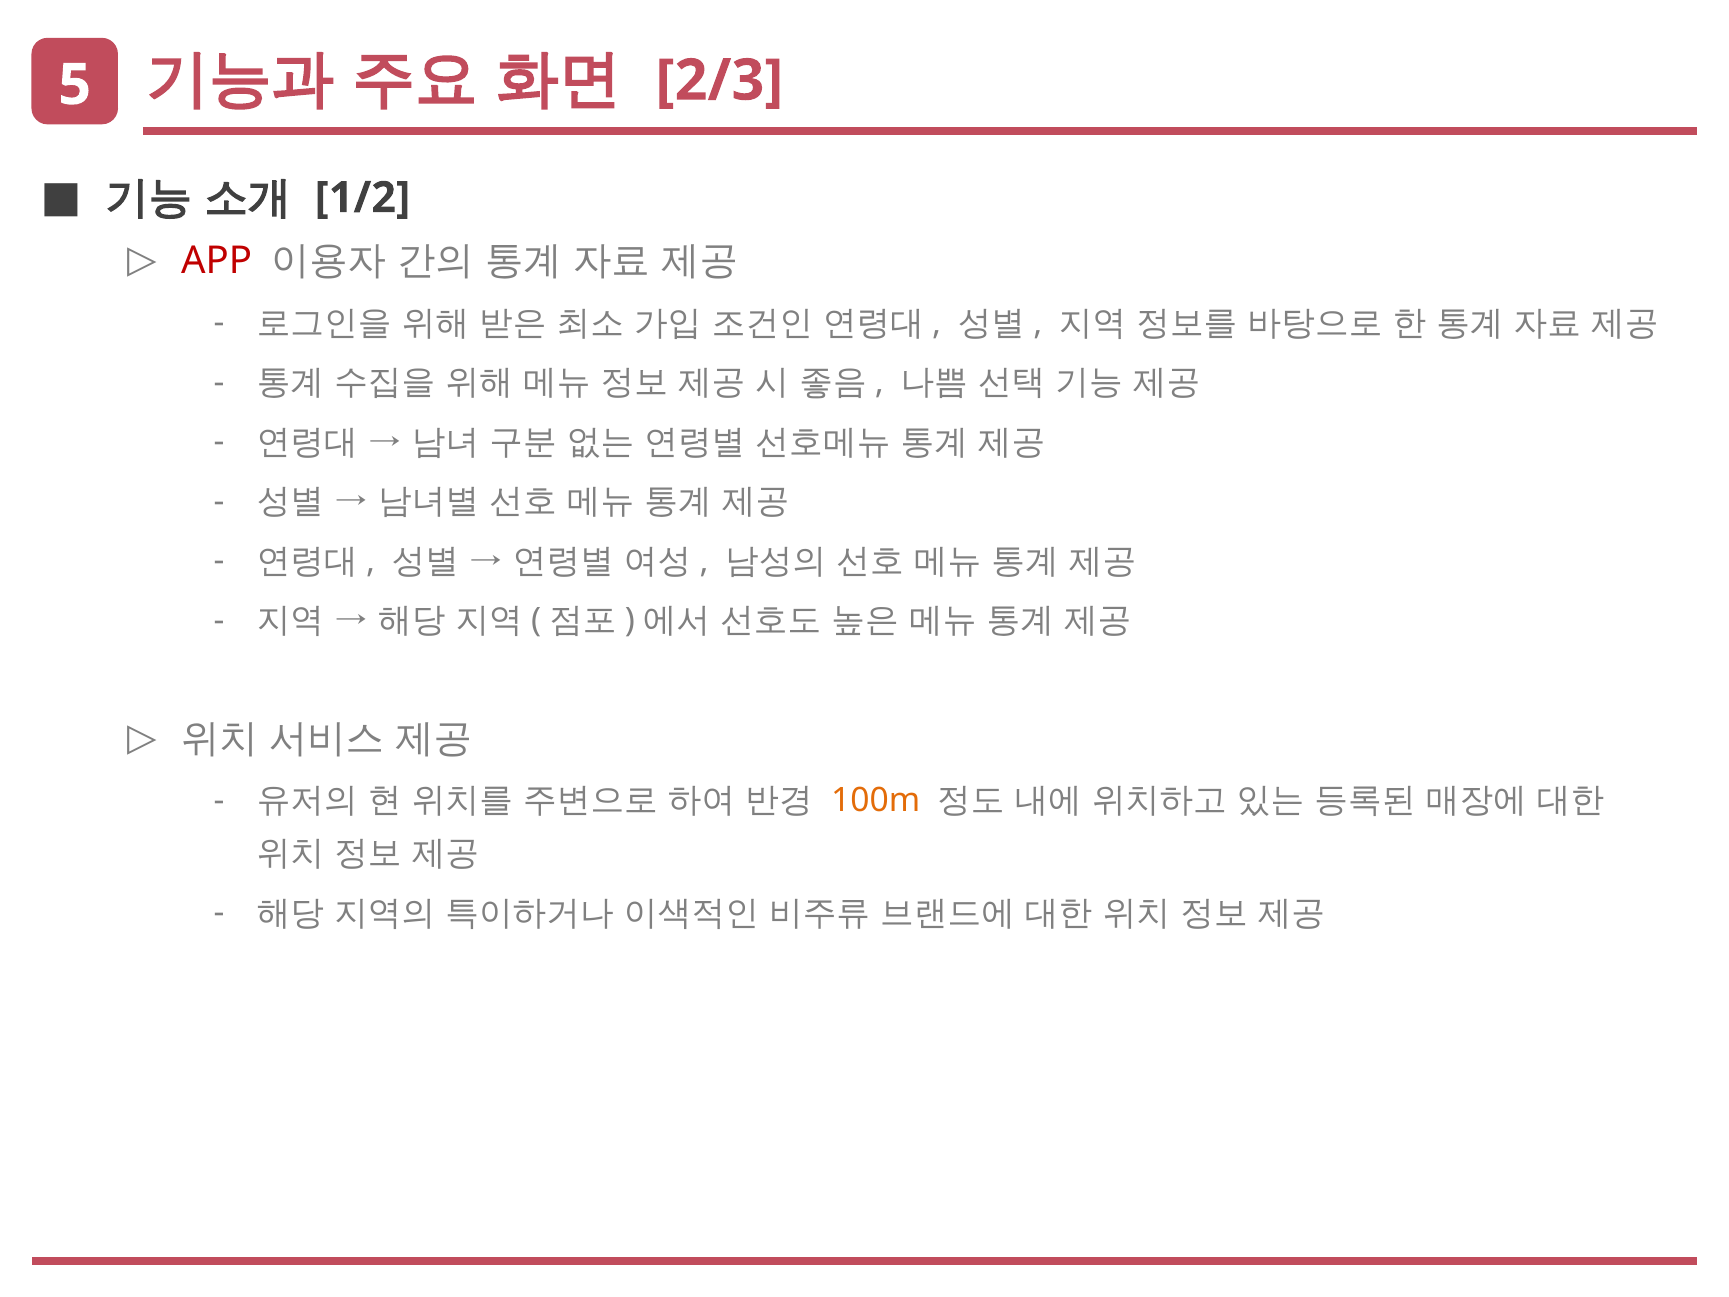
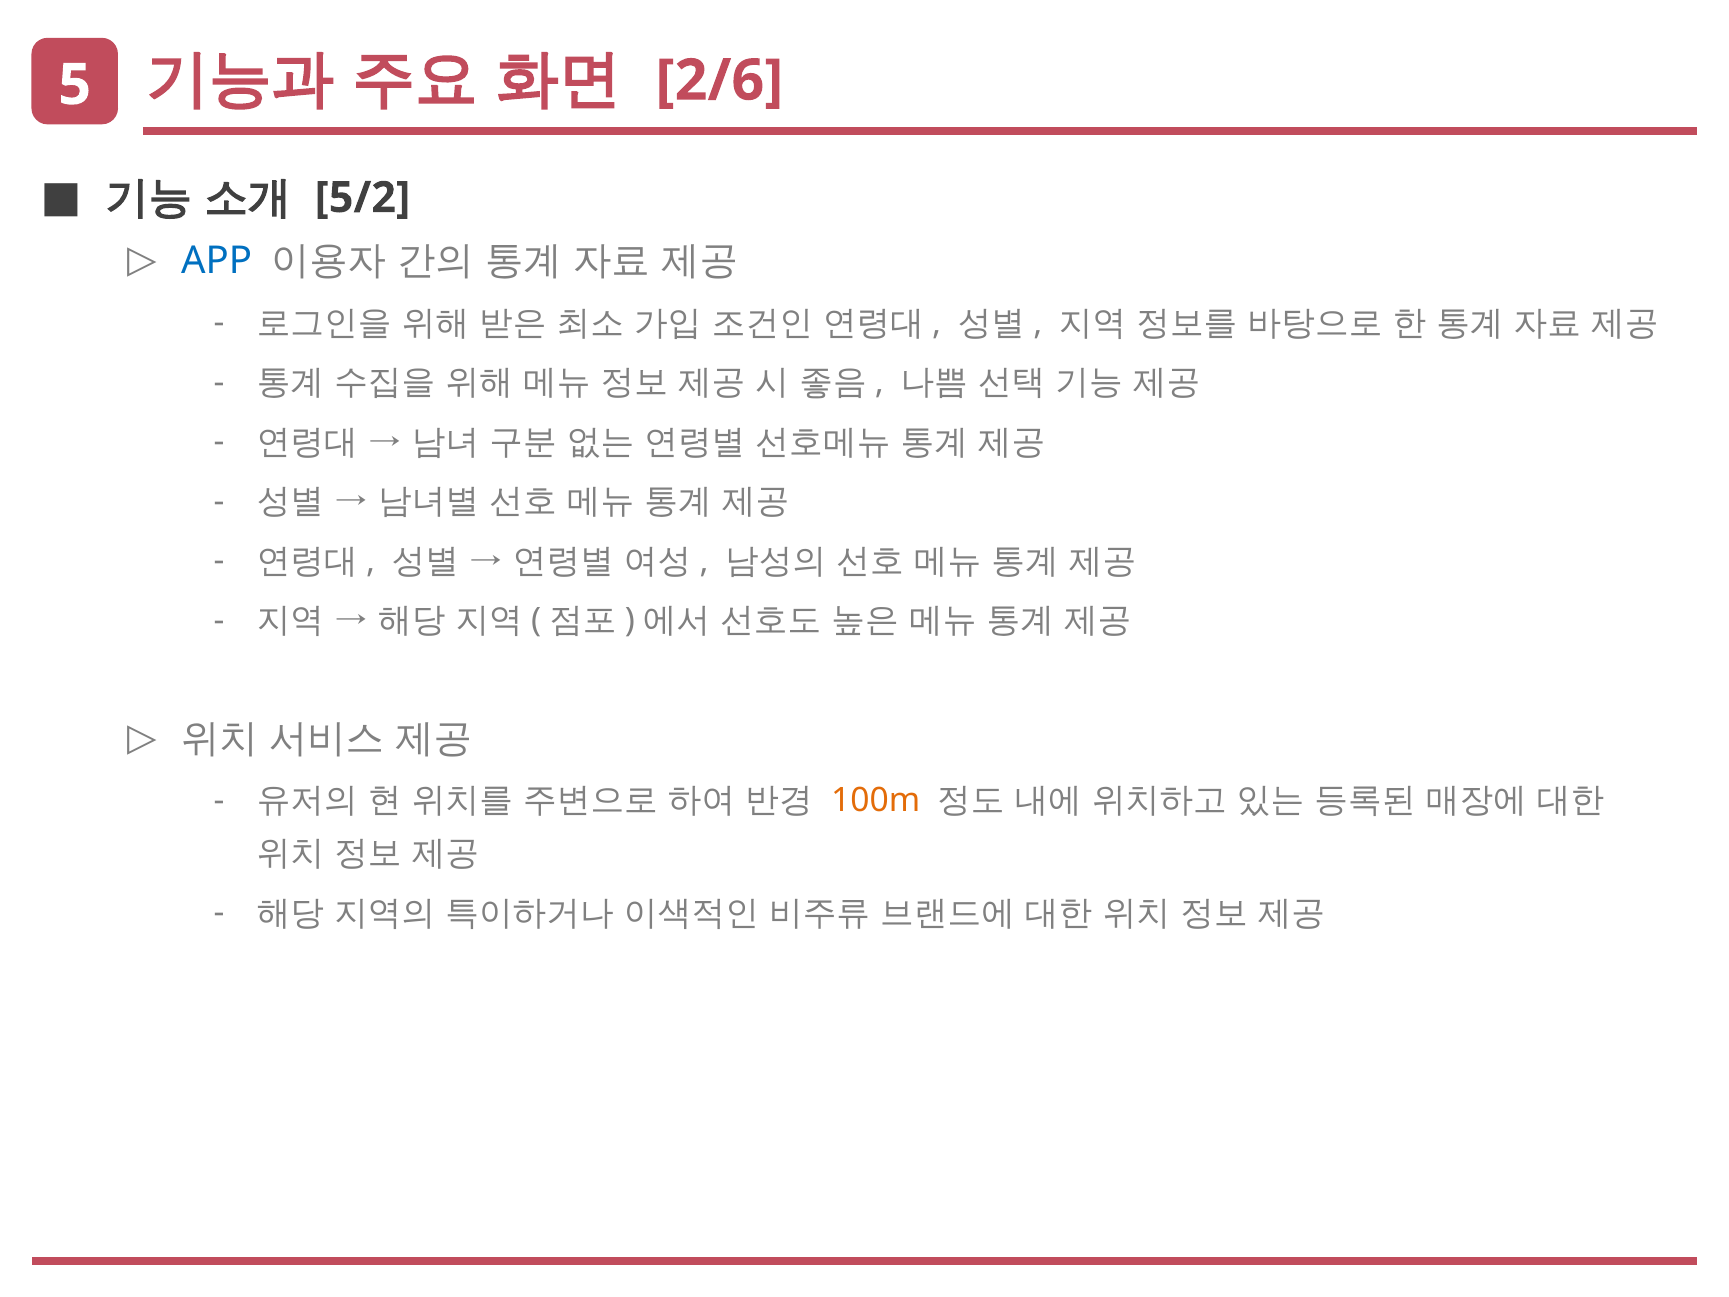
2/3: 2/3 -> 2/6 (719, 81)
1/2: 1/2 -> 5/2 (362, 198)
APP colour: red -> blue (217, 261)
